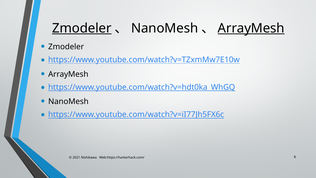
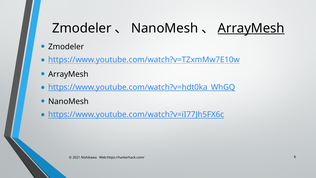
Zmodeler underline: present -> none (82, 28)
